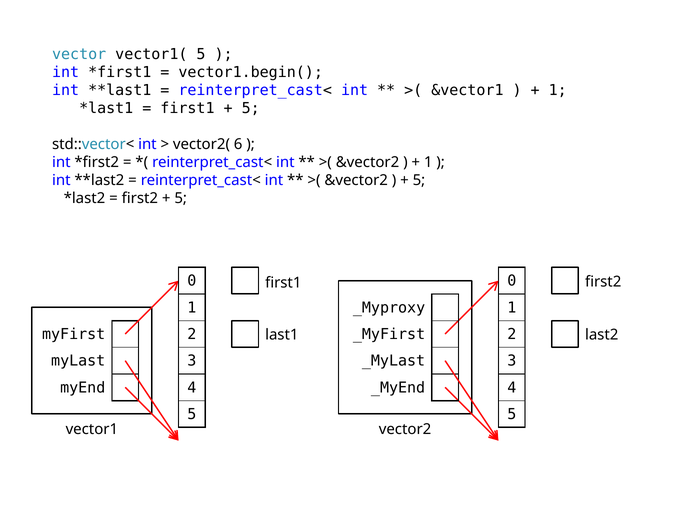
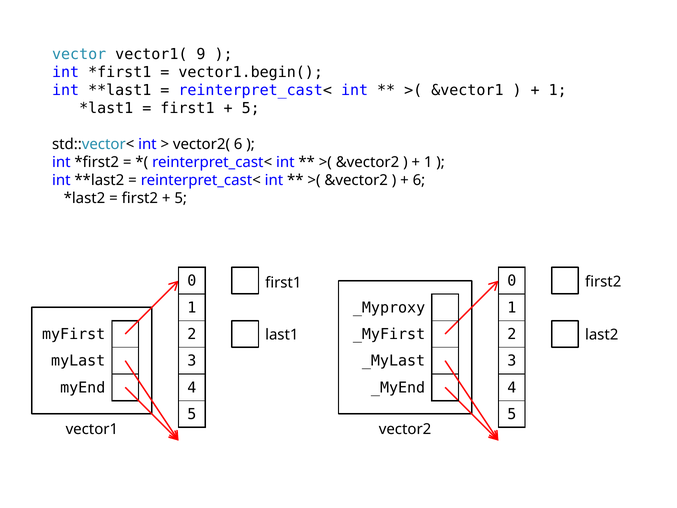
vector1( 5: 5 -> 9 (201, 54)
5: 5 -> 6 (419, 180)
